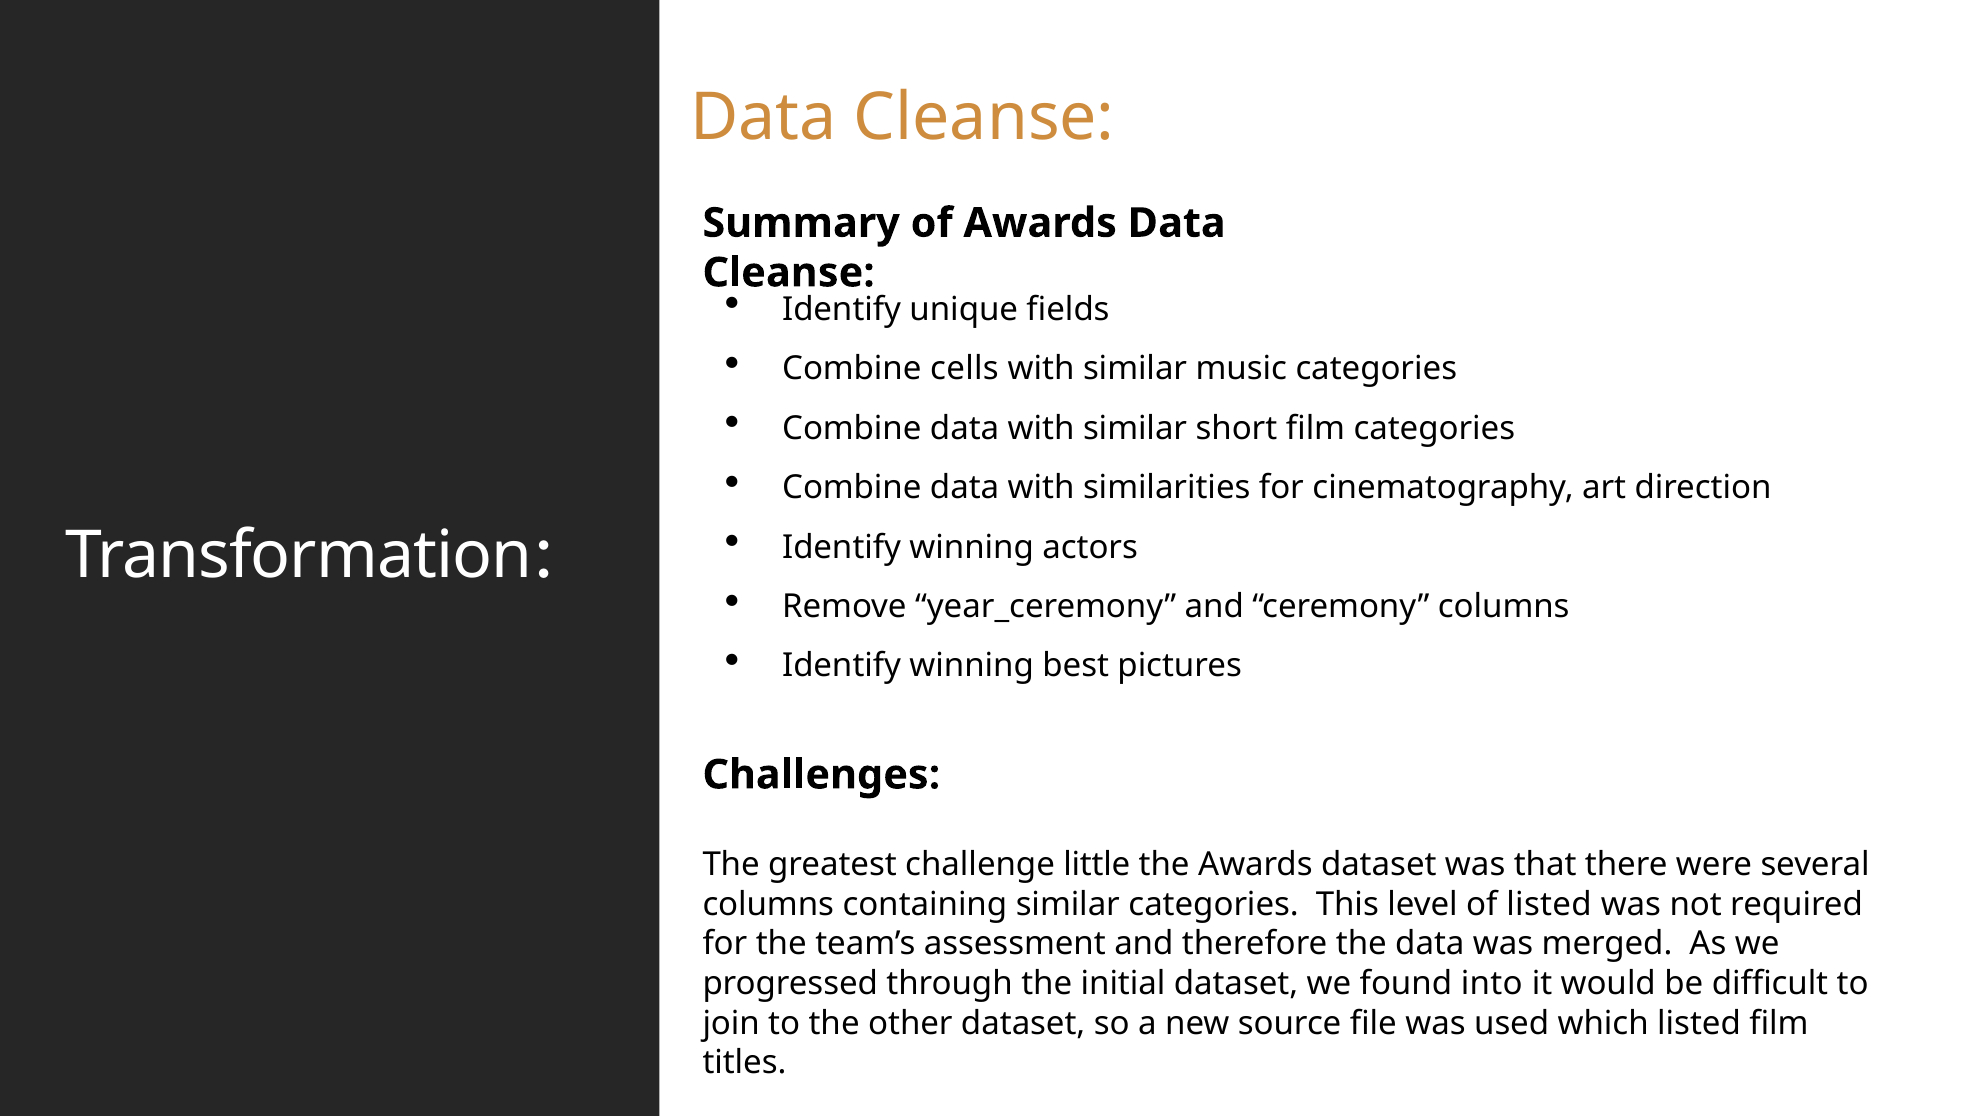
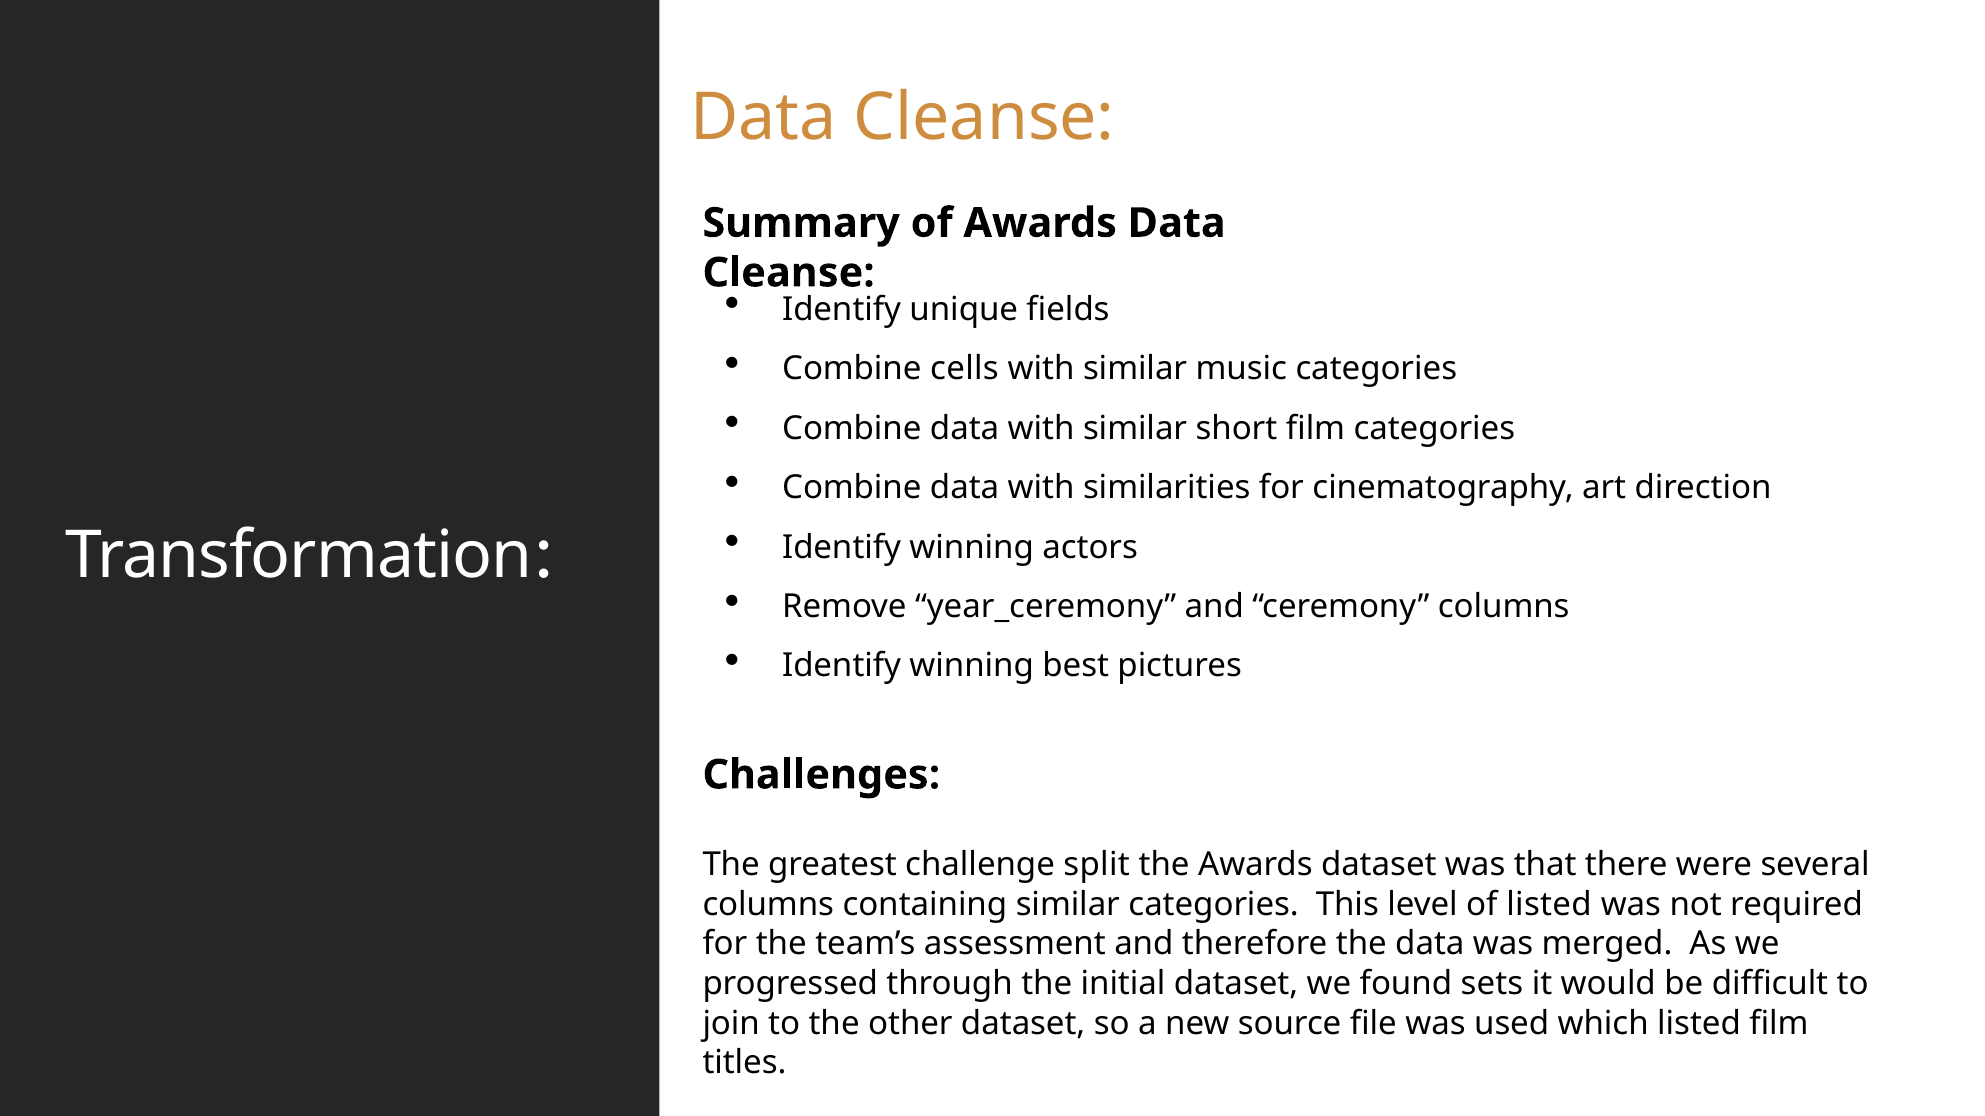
little: little -> split (1097, 865)
into: into -> sets (1492, 984)
